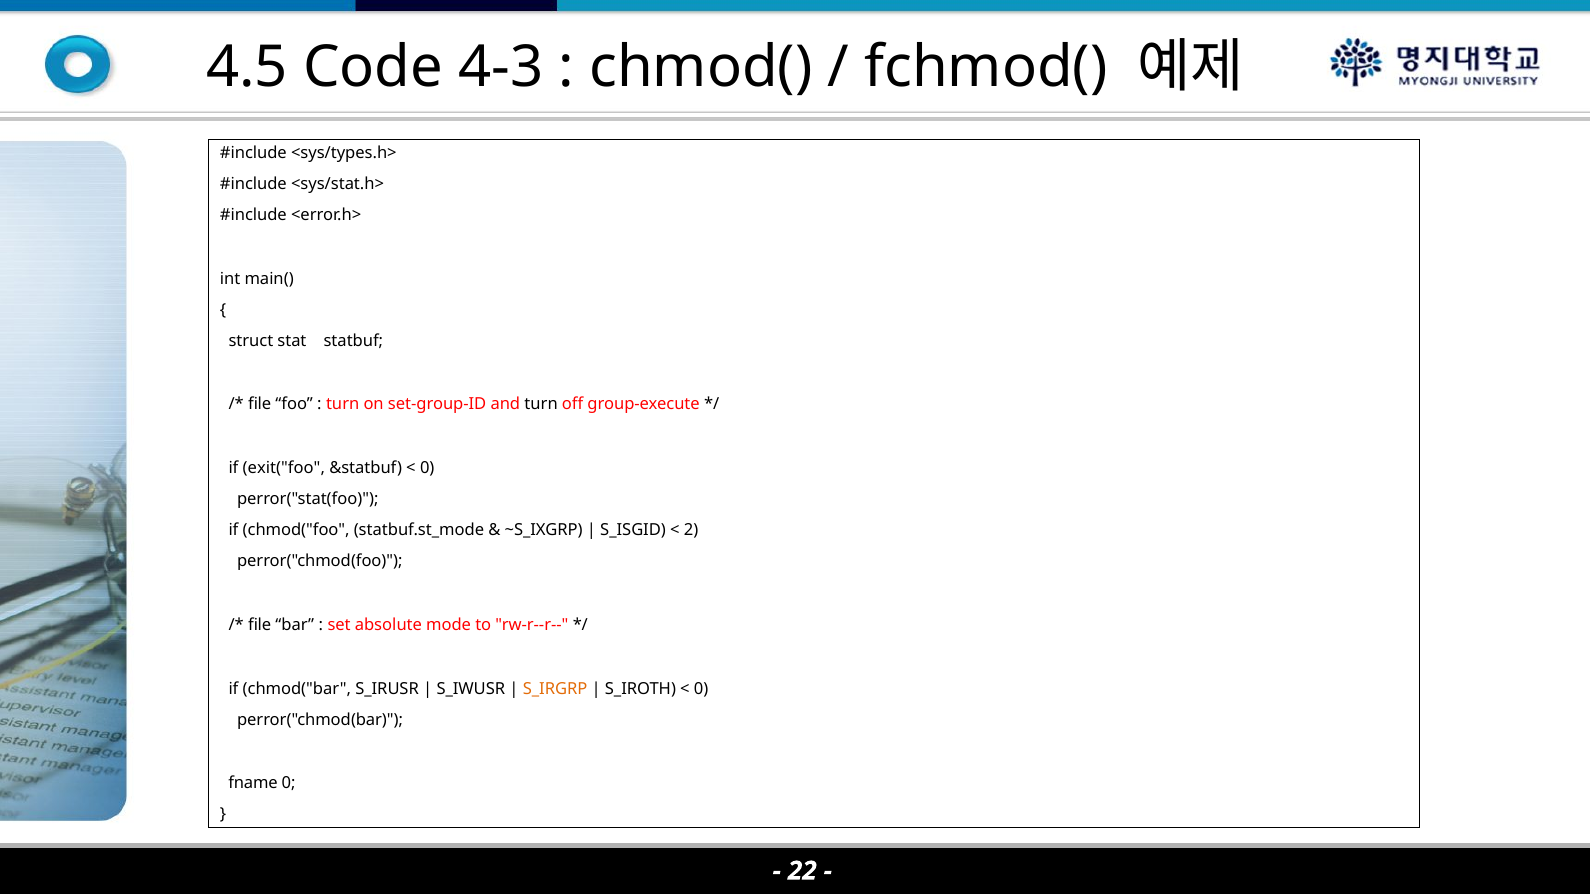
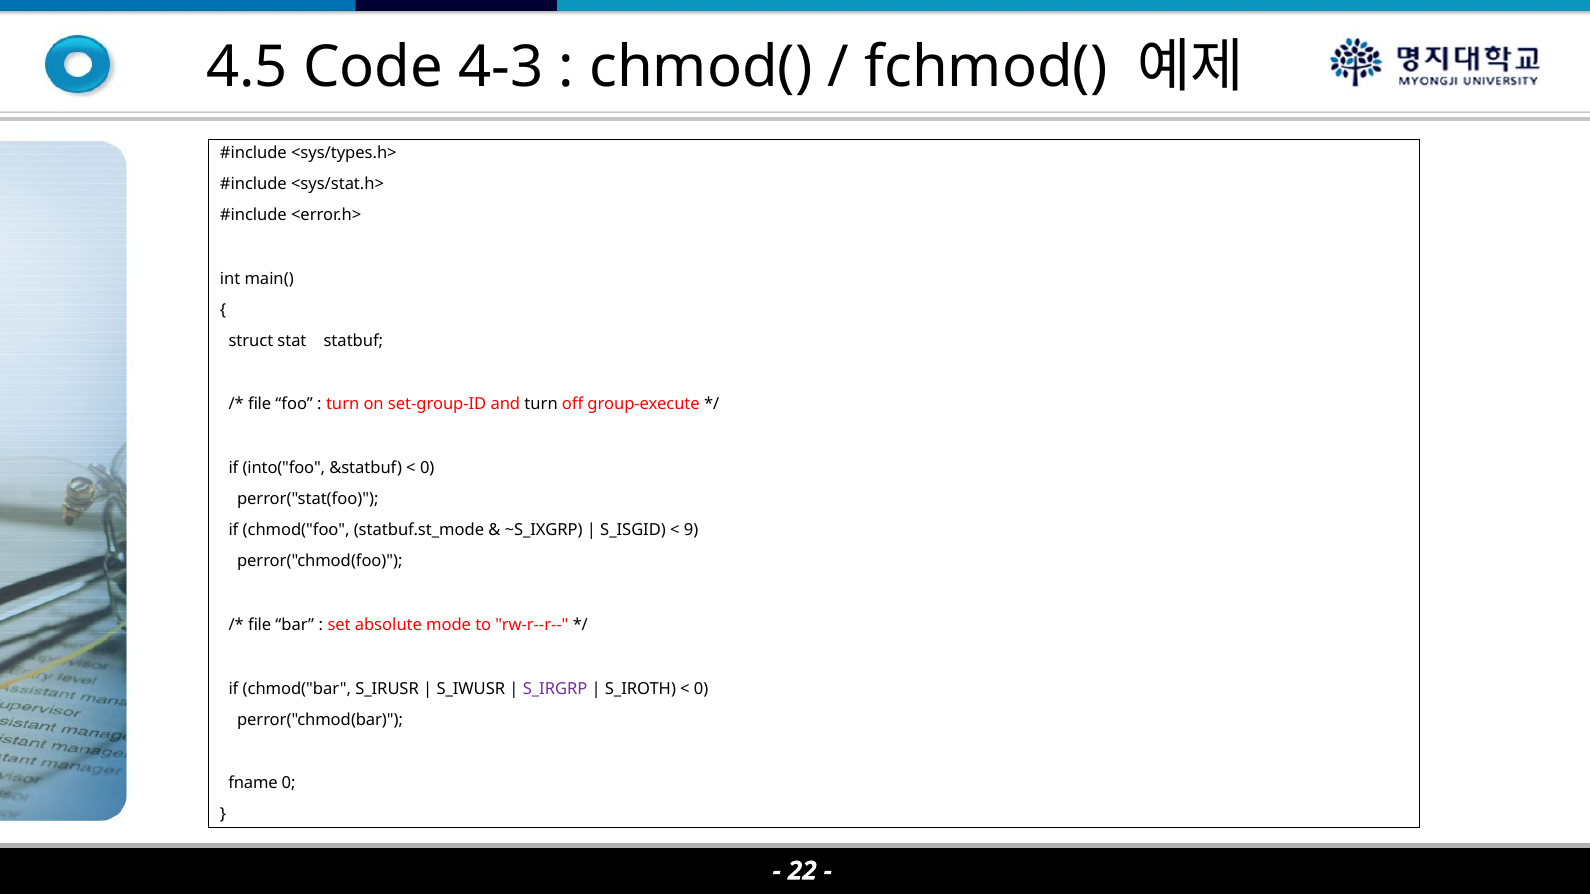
exit("foo: exit("foo -> into("foo (284, 468)
2: 2 -> 9 (691, 530)
S_IRGRP colour: orange -> purple (555, 689)
